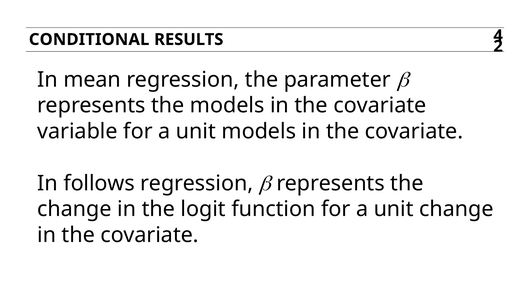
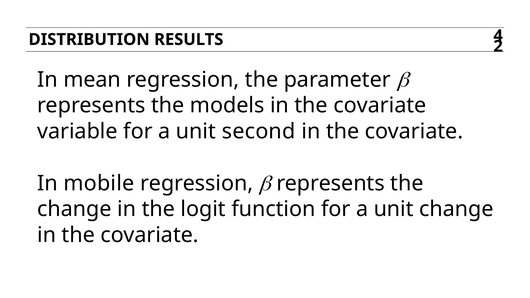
CONDITIONAL: CONDITIONAL -> DISTRIBUTION (89, 39)
unit models: models -> second (259, 131)
follows: follows -> mobile (99, 183)
